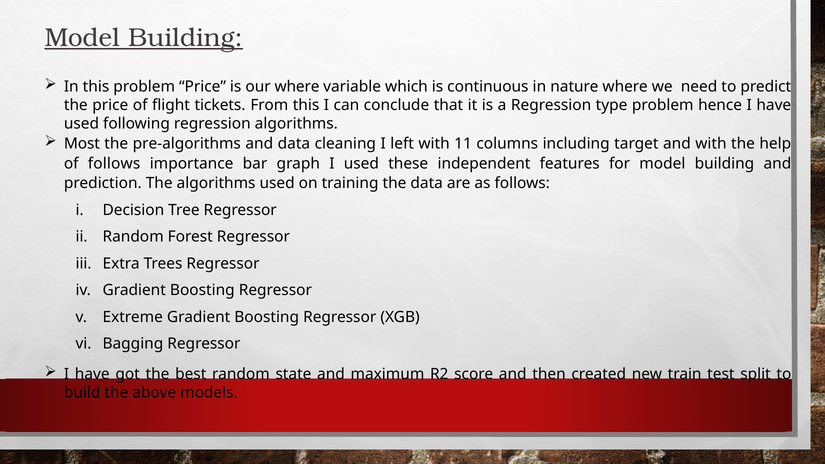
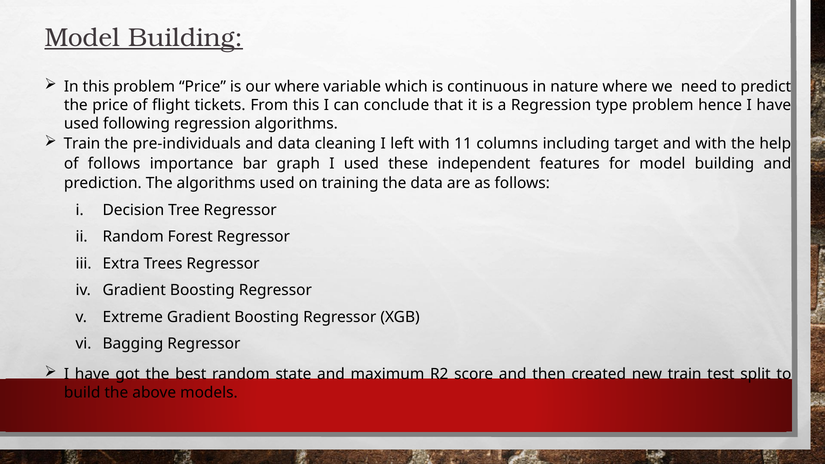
Most: Most -> Train (82, 144)
pre-algorithms: pre-algorithms -> pre-individuals (187, 144)
